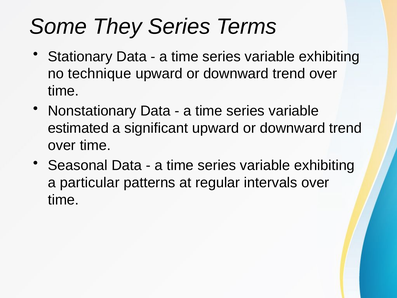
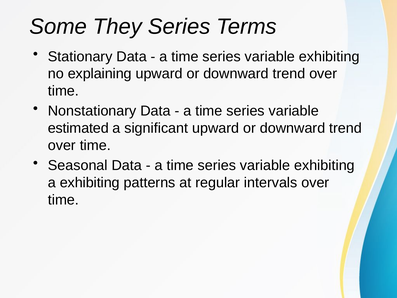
technique: technique -> explaining (100, 74)
a particular: particular -> exhibiting (90, 183)
